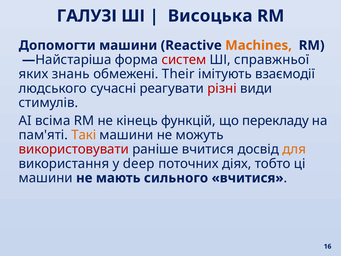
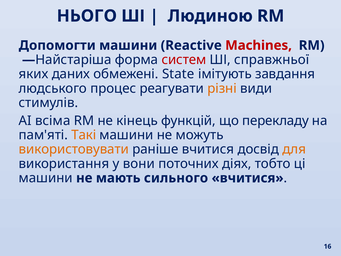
ГАЛУЗІ: ГАЛУЗІ -> НЬОГО (87, 16)
Висоцька: Висоцька -> Людиною (210, 16)
Machines colour: orange -> red (259, 45)
знань: знань -> даних (71, 74)
Their: Their -> State (178, 74)
взаємодії: взаємодії -> завдання (285, 74)
сучасні: сучасні -> процес (113, 88)
різні colour: red -> orange (222, 88)
використовувати colour: red -> orange (74, 149)
deep: deep -> вони (139, 164)
